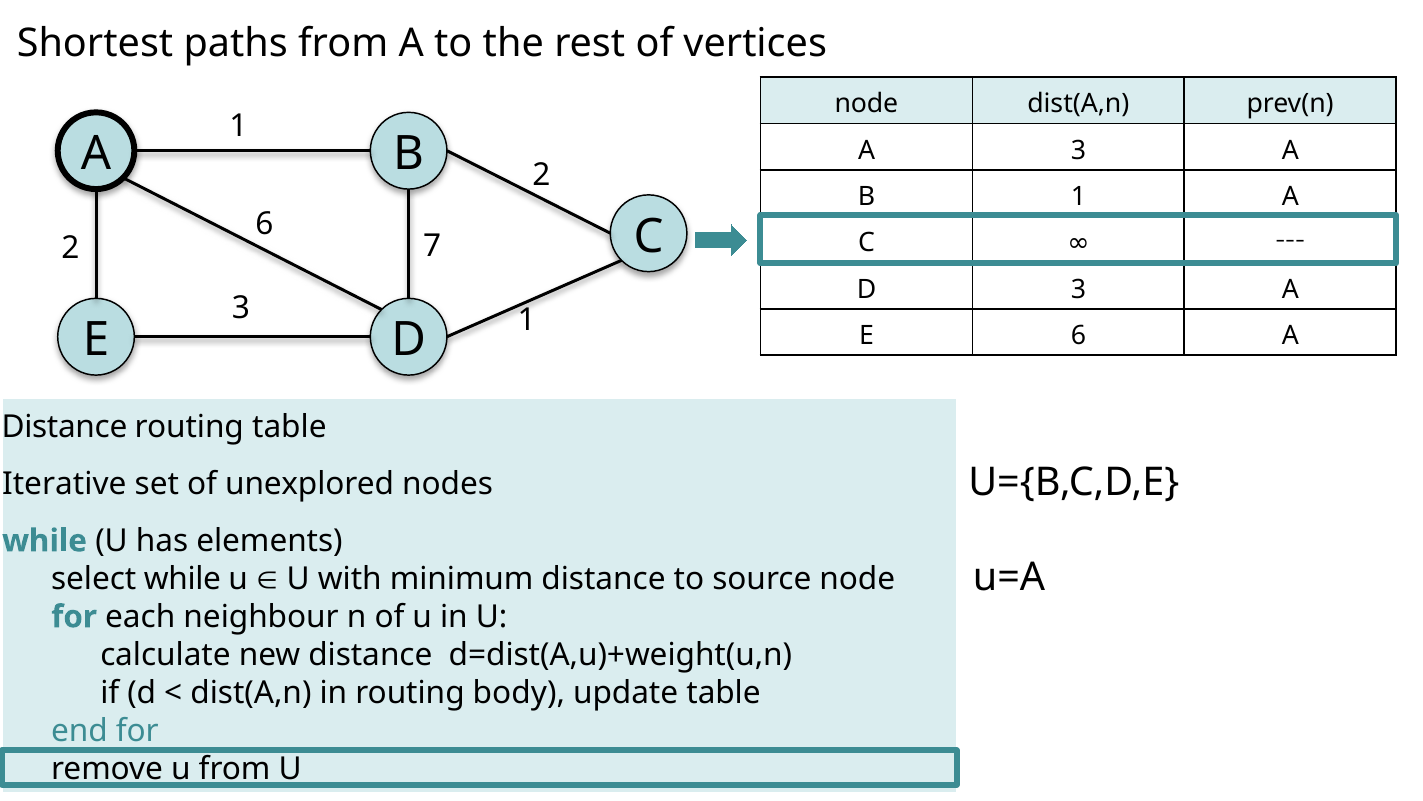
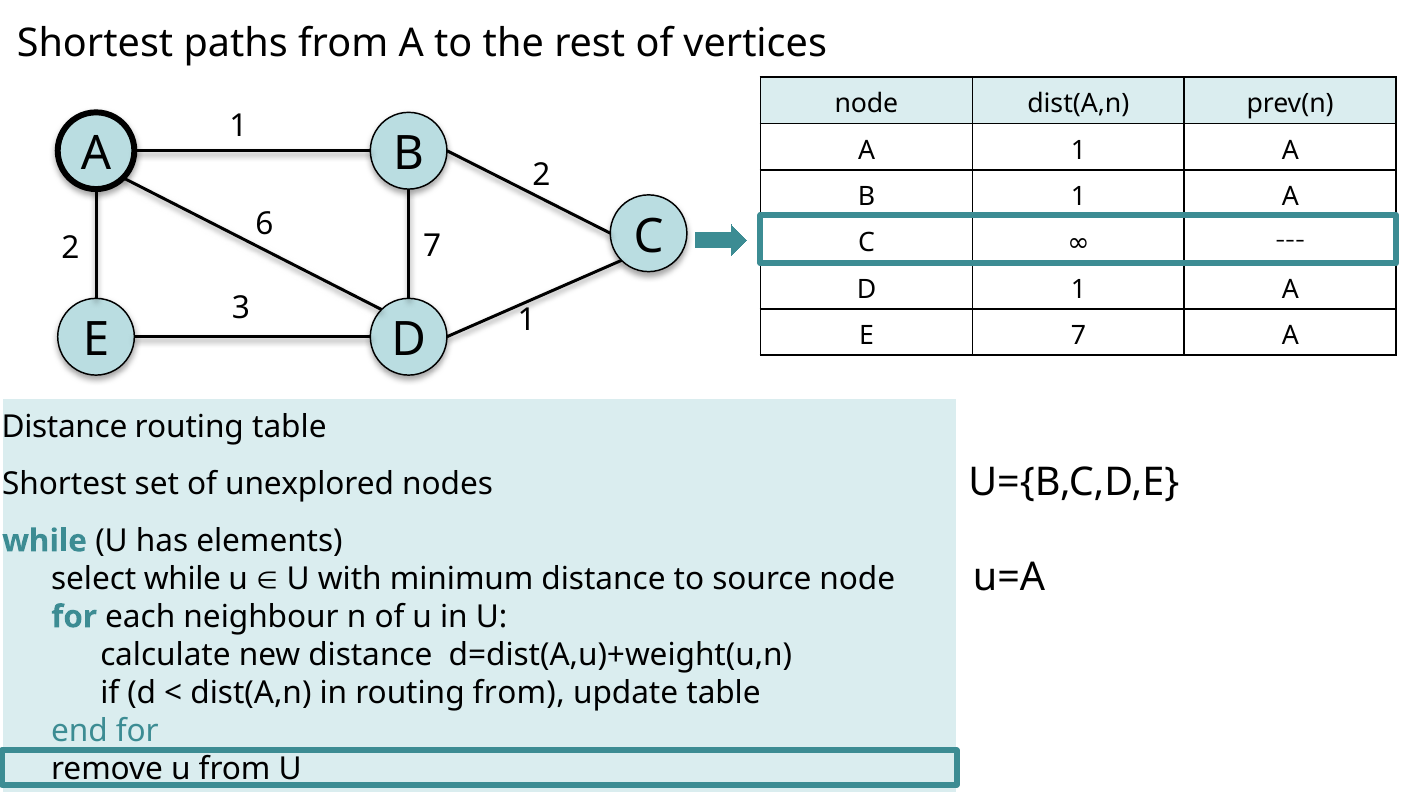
A 3: 3 -> 1 (1078, 150)
D 3: 3 -> 1 (1078, 289)
E 6: 6 -> 7 (1078, 335)
Iterative: Iterative -> Shortest (64, 484)
routing body: body -> from (519, 692)
